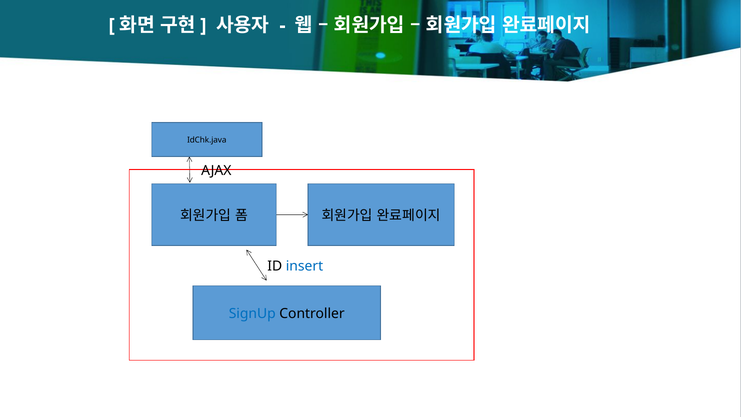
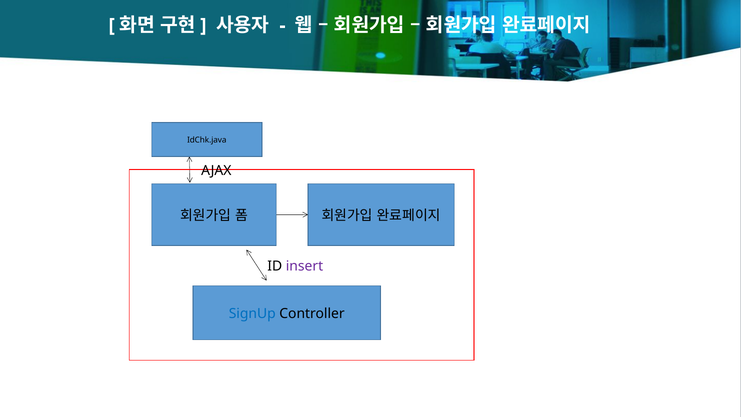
insert colour: blue -> purple (304, 266)
